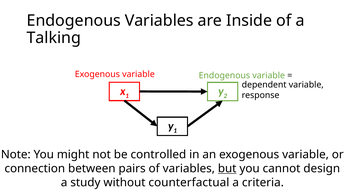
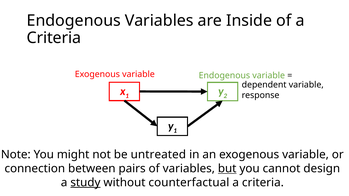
Talking: Talking -> Criteria (54, 38)
controlled: controlled -> untreated (158, 155)
study underline: none -> present (85, 183)
